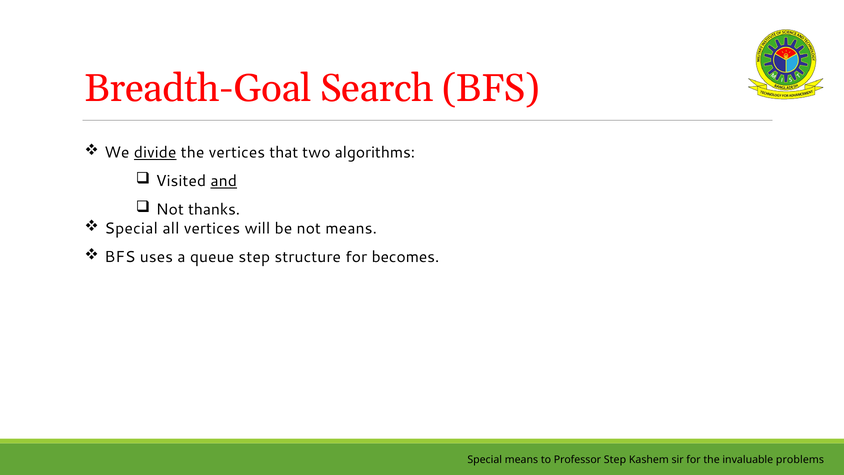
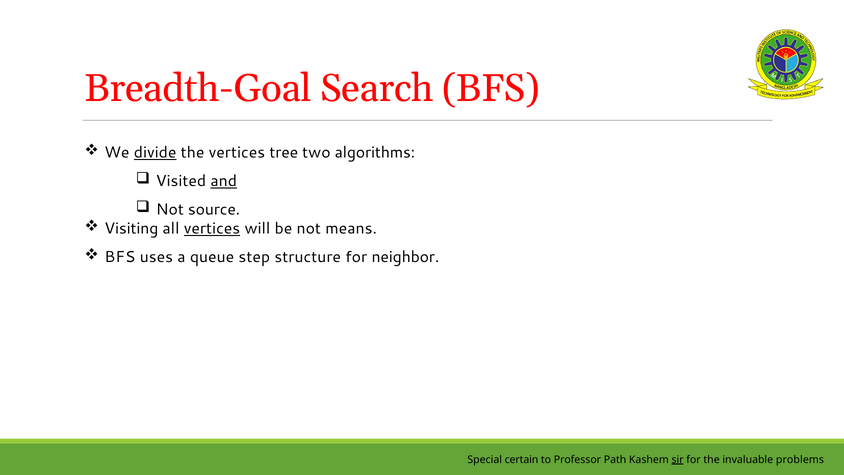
that: that -> tree (284, 152)
thanks: thanks -> source (214, 209)
Special: Special -> Visiting (131, 228)
vertices underline: none -> present (212, 228)
becomes: becomes -> neighbor (405, 257)
Special means: means -> certain (522, 459)
Professor Step: Step -> Path (615, 459)
sir underline: none -> present (678, 459)
